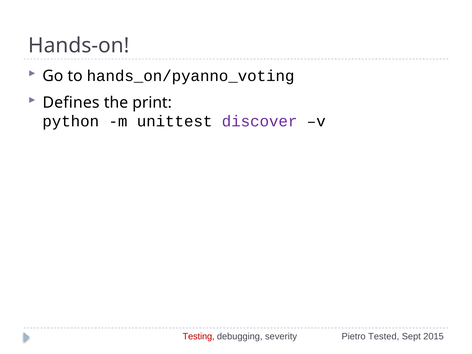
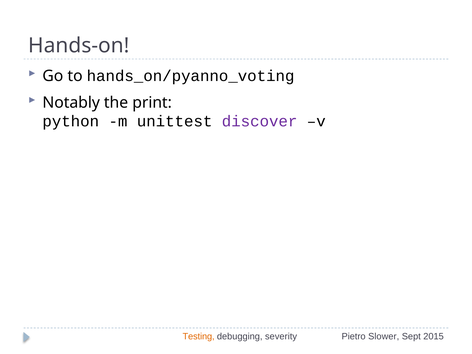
Defines: Defines -> Notably (71, 103)
Testing colour: red -> orange (199, 337)
Tested: Tested -> Slower (384, 337)
